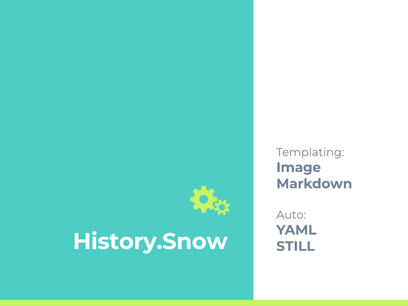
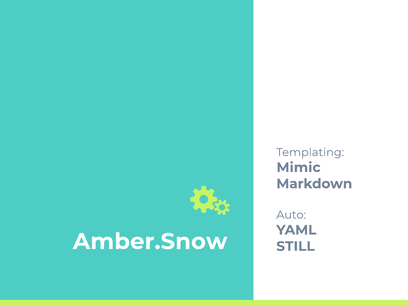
Image: Image -> Mimic (298, 167)
History.Snow: History.Snow -> Amber.Snow (150, 242)
